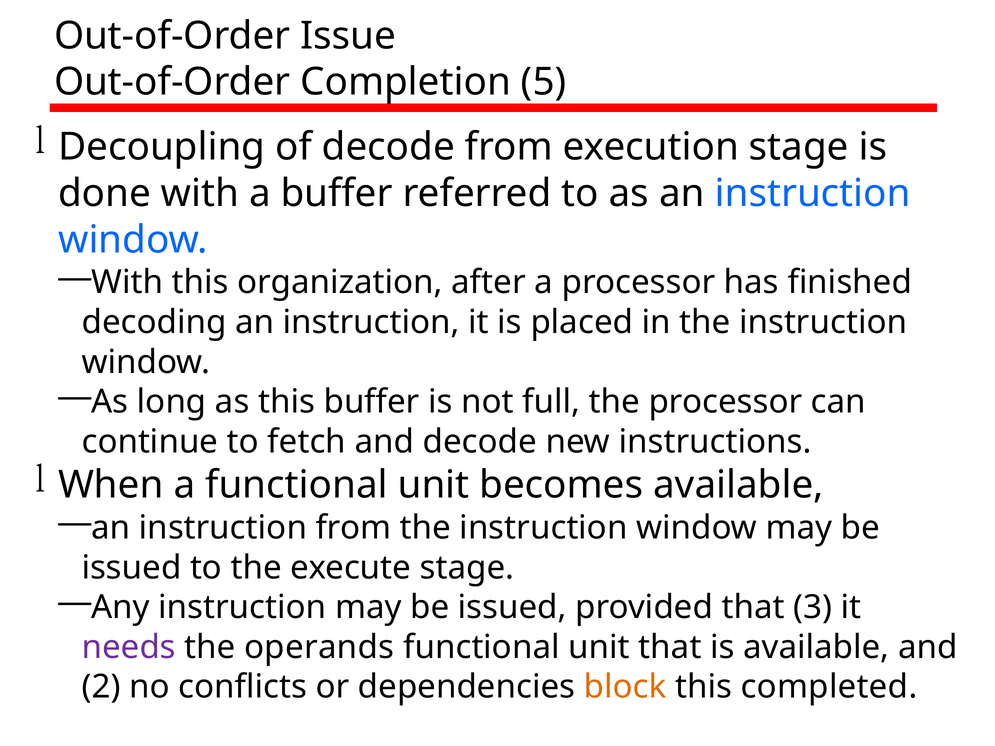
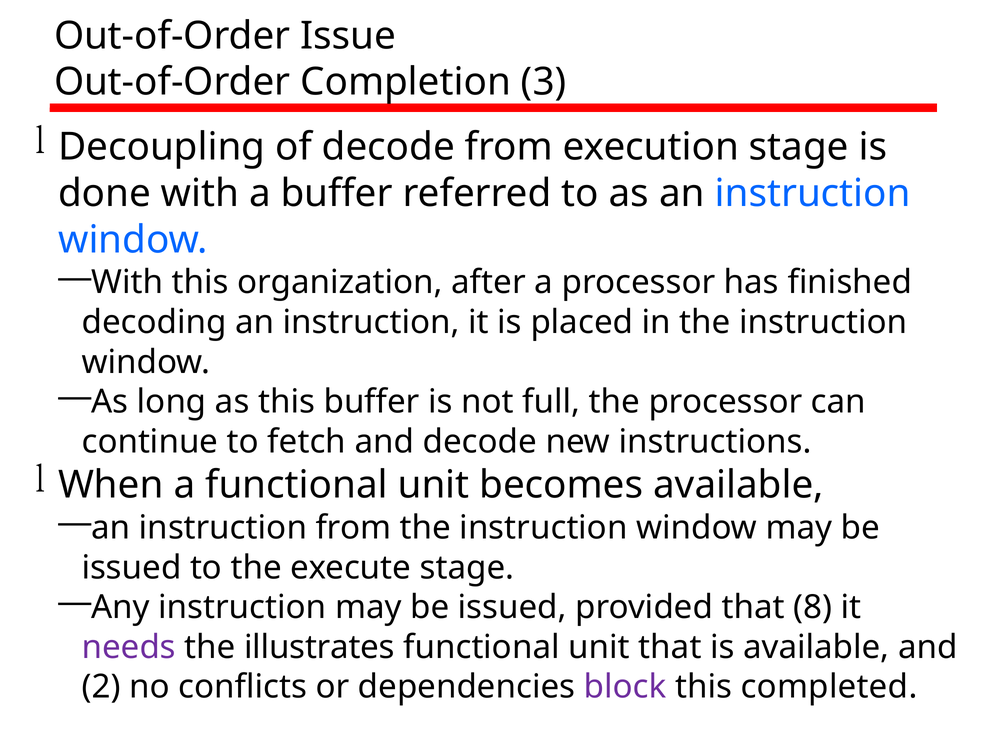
5: 5 -> 3 (544, 82)
3: 3 -> 8 (813, 608)
operands: operands -> illustrates (319, 647)
block colour: orange -> purple (625, 687)
